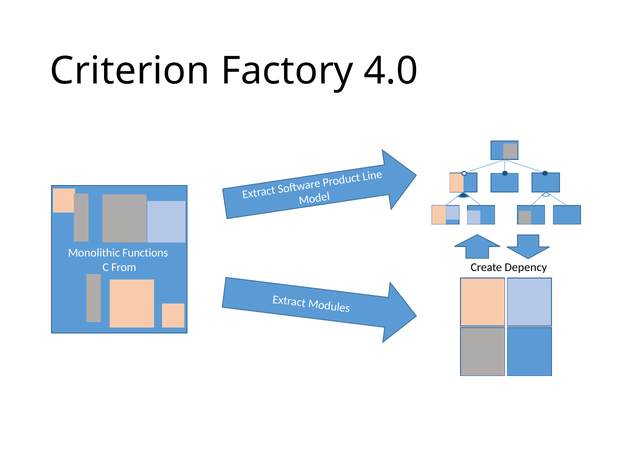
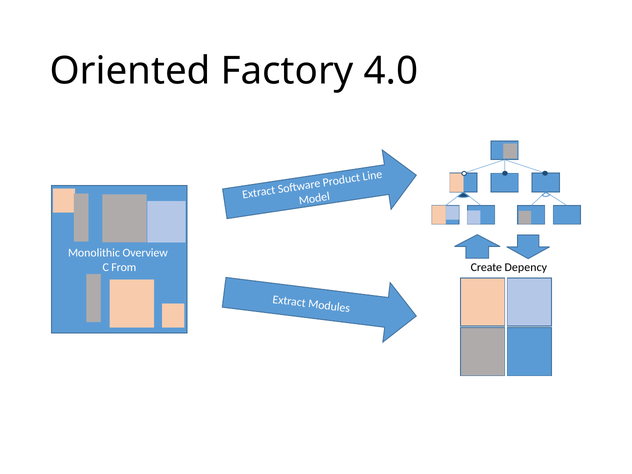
Criterion: Criterion -> Oriented (130, 71)
Functions: Functions -> Overview (145, 253)
